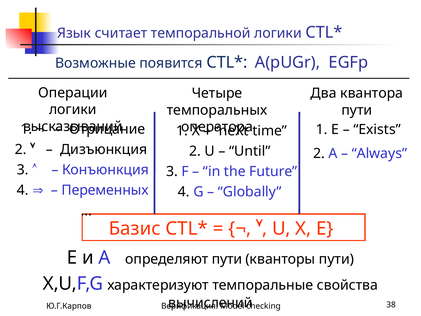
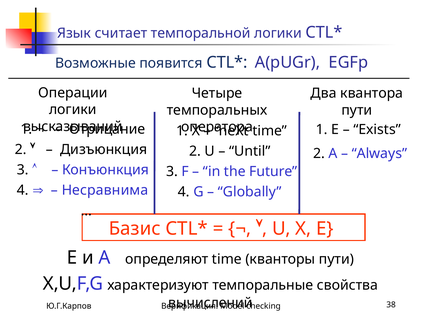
Переменных: Переменных -> Несравнима (105, 190)
определяют пути: пути -> time (227, 259)
